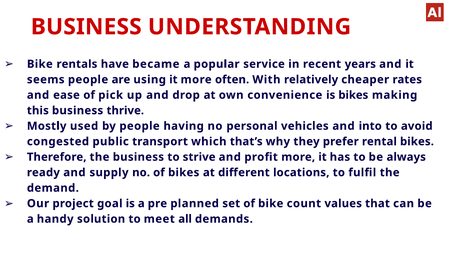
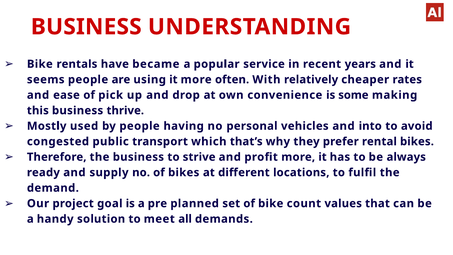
is bikes: bikes -> some (353, 95)
